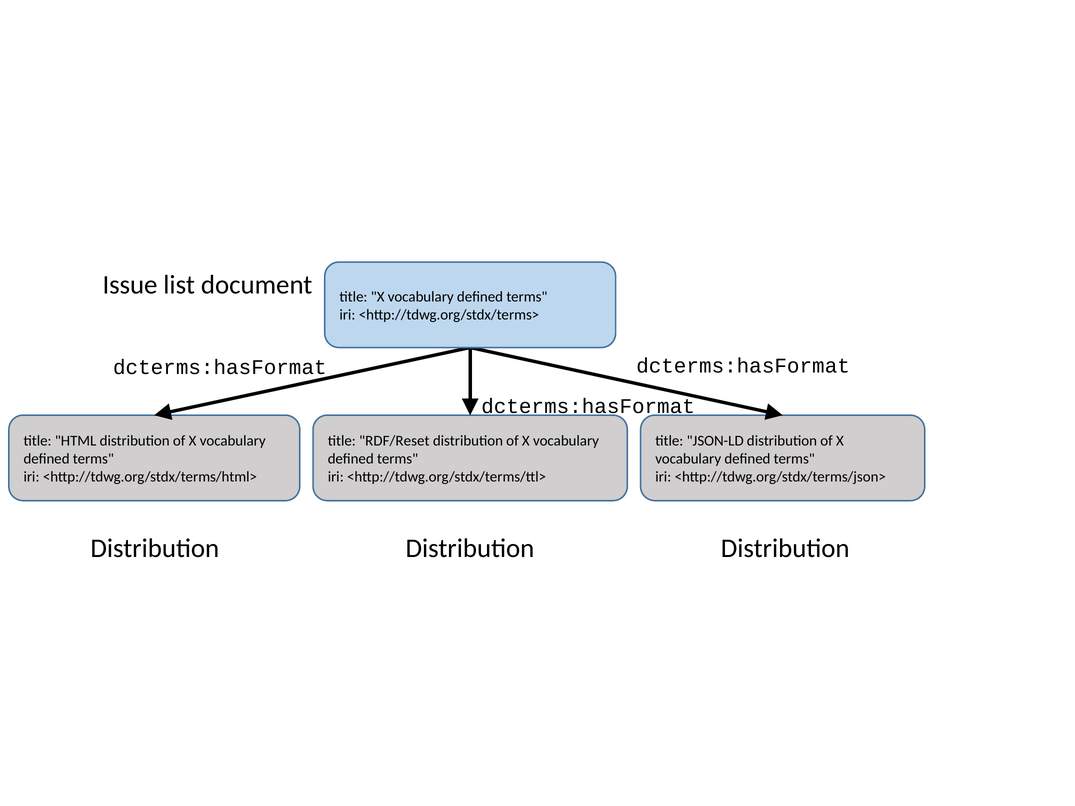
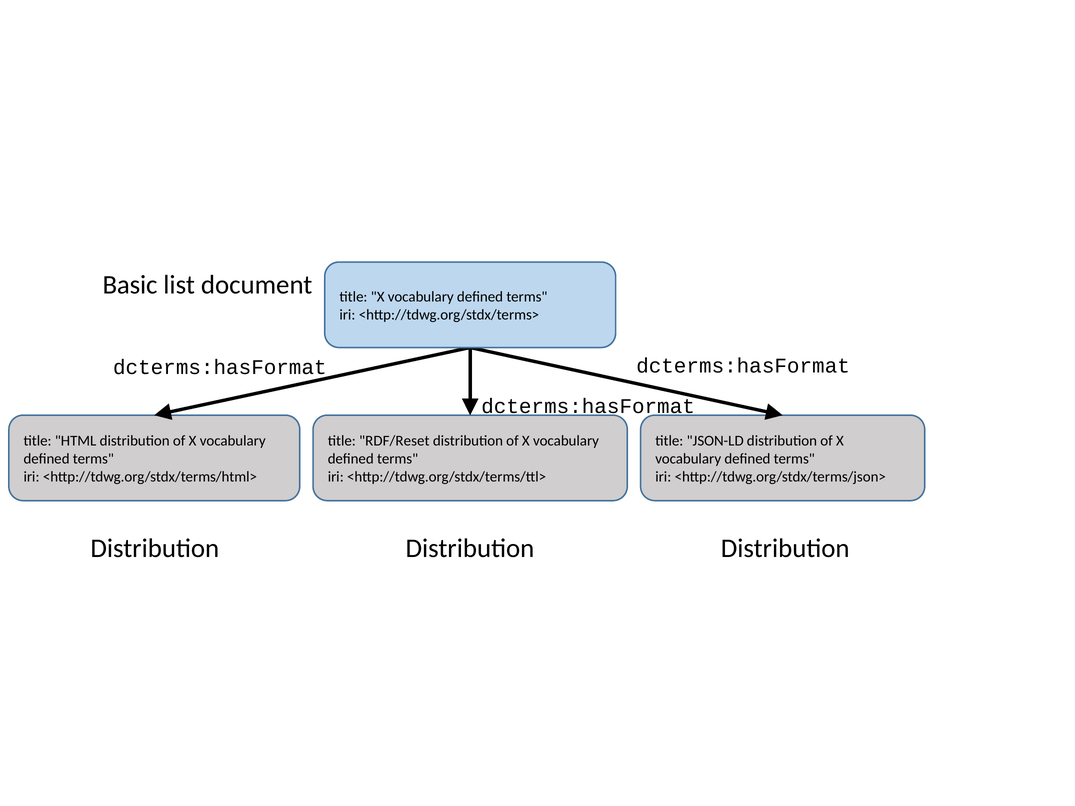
Issue: Issue -> Basic (130, 285)
